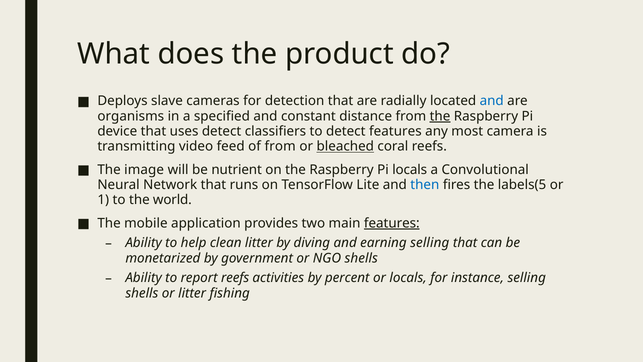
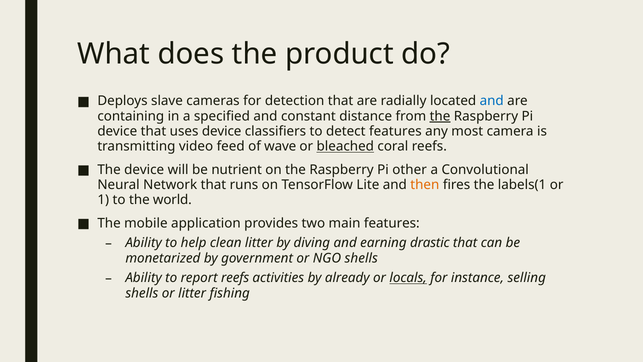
organisms: organisms -> containing (131, 116)
uses detect: detect -> device (222, 131)
of from: from -> wave (280, 146)
The image: image -> device (144, 170)
Pi locals: locals -> other (410, 170)
then colour: blue -> orange (425, 185)
labels(5: labels(5 -> labels(1 (522, 185)
features underline: present -> none (392, 223)
earning selling: selling -> drastic (430, 243)
percent: percent -> already (347, 278)
locals underline: none -> present (408, 278)
